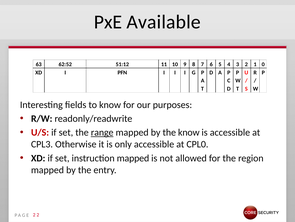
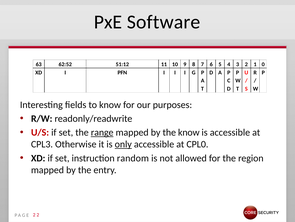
Available: Available -> Software (164, 22)
only underline: none -> present (123, 144)
instruction mapped: mapped -> random (133, 158)
